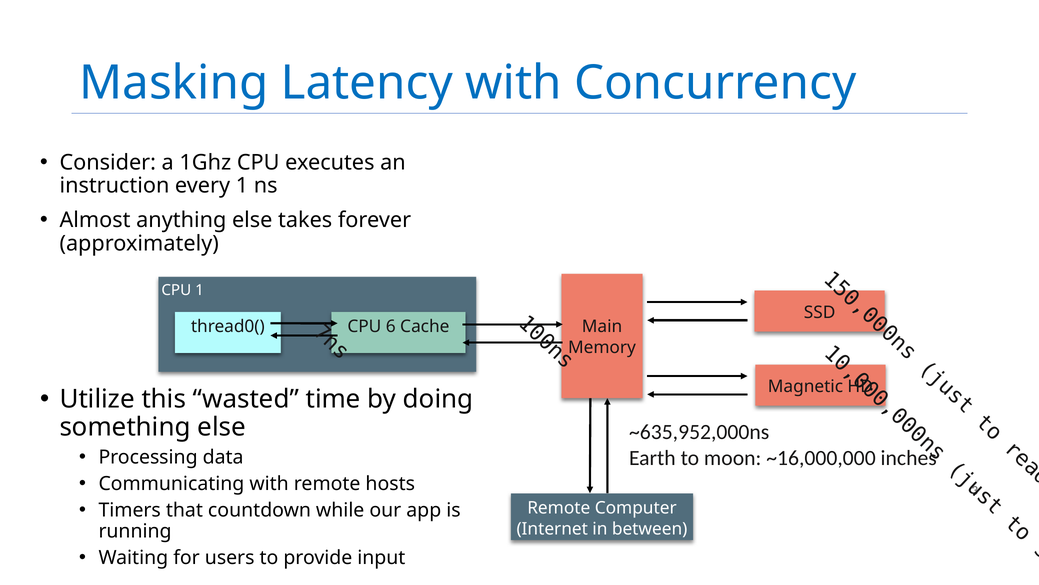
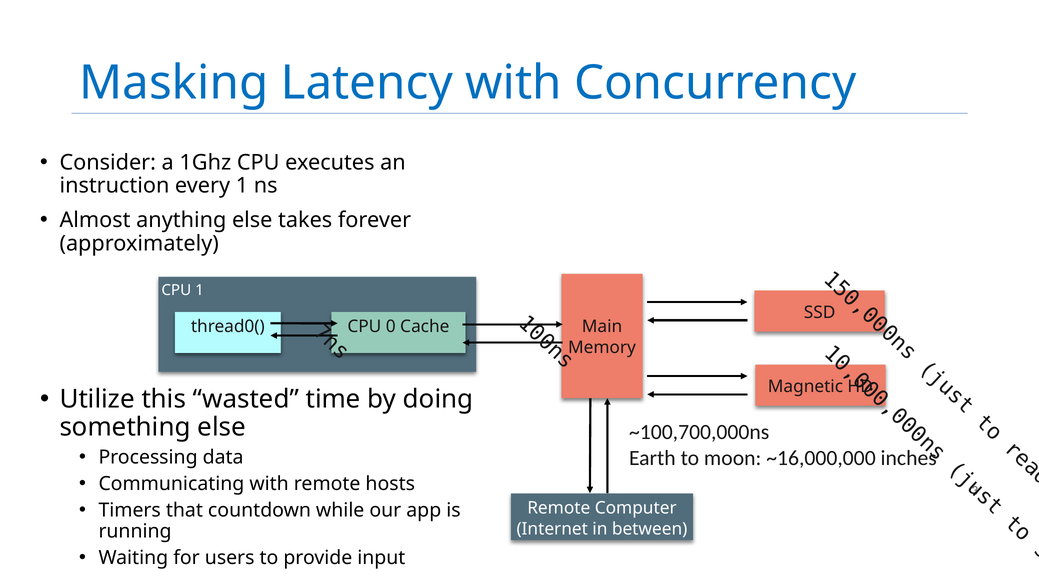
CPU 6: 6 -> 0 (391, 326)
~635,952,000ns: ~635,952,000ns -> ~100,700,000ns (699, 432)
